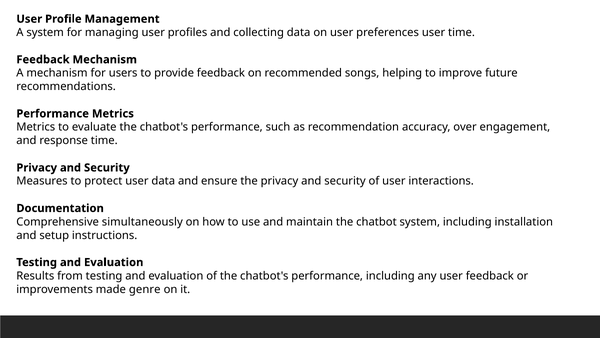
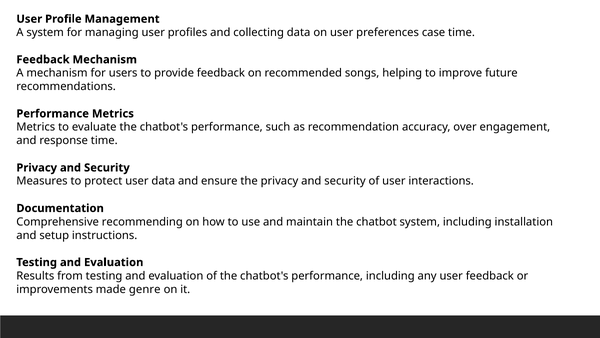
preferences user: user -> case (434, 32)
simultaneously: simultaneously -> recommending (142, 221)
